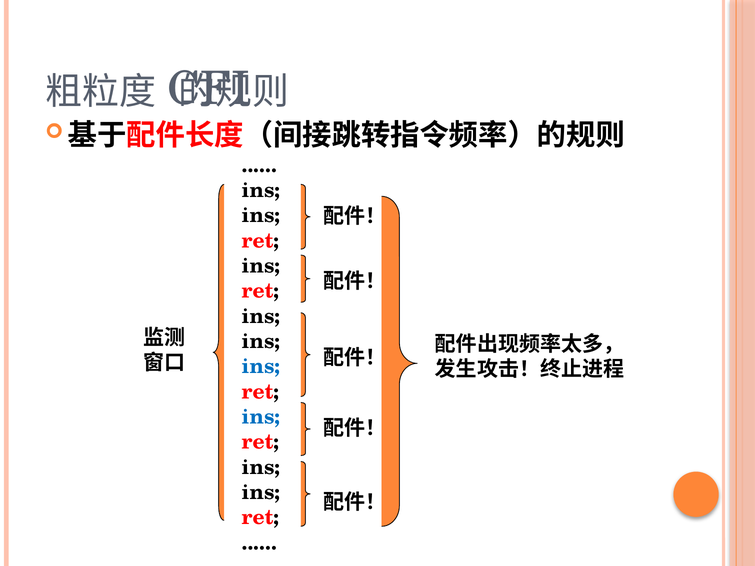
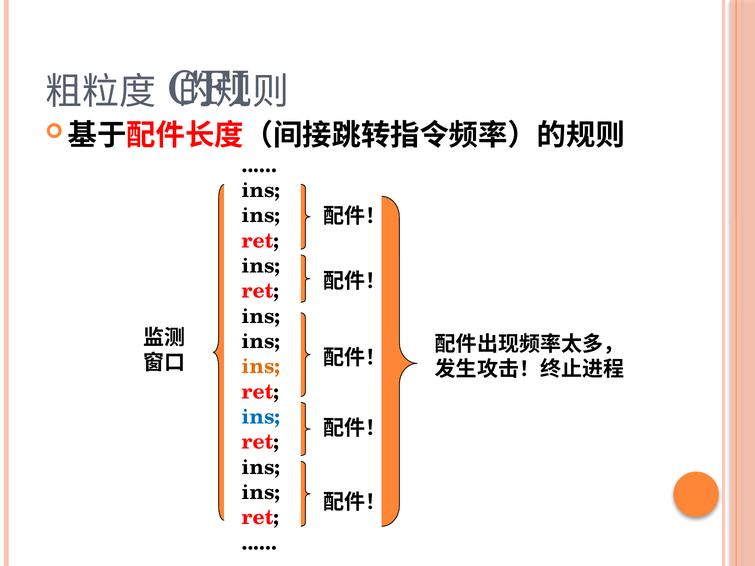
ins colour: blue -> orange (261, 367)
